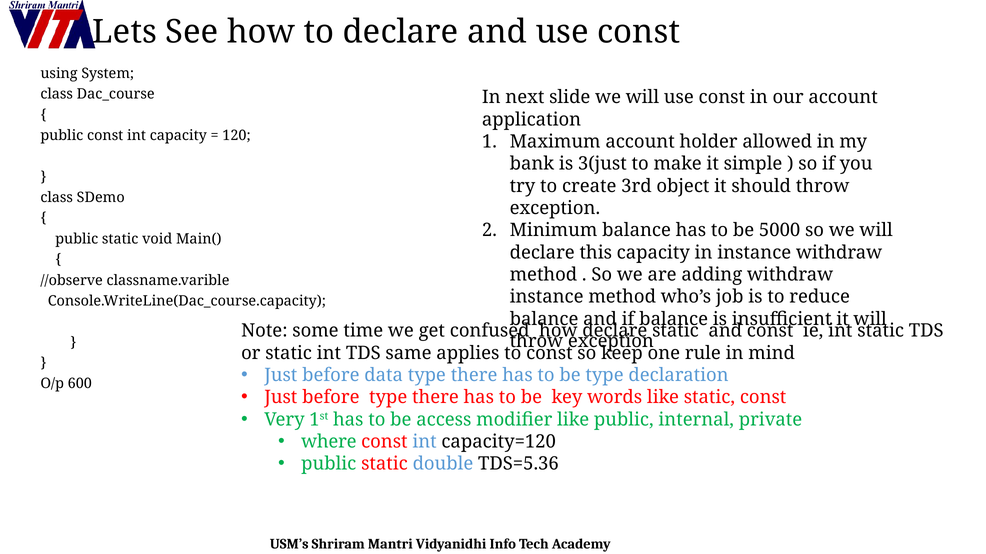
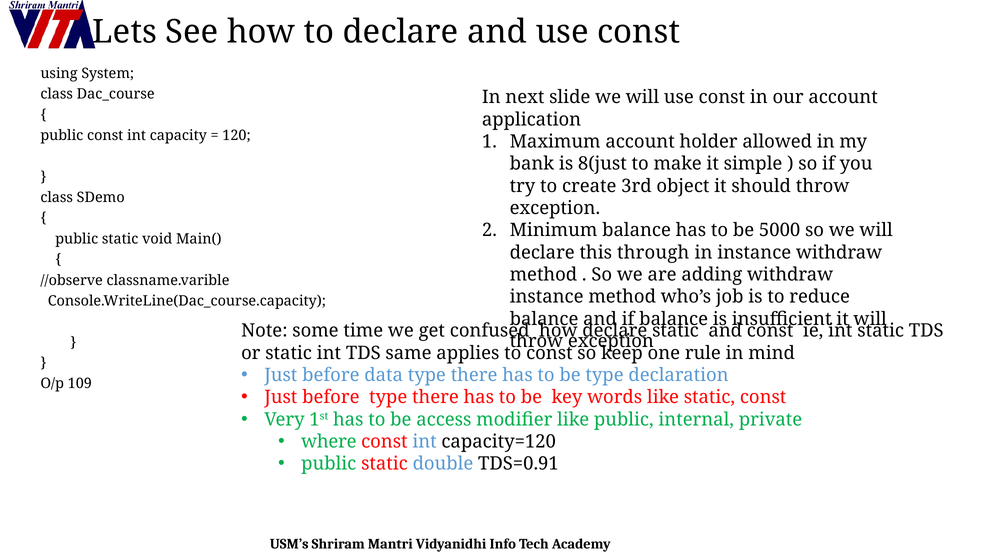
3(just: 3(just -> 8(just (602, 164)
this capacity: capacity -> through (653, 253)
600: 600 -> 109 (80, 384)
TDS=5.36: TDS=5.36 -> TDS=0.91 (518, 464)
